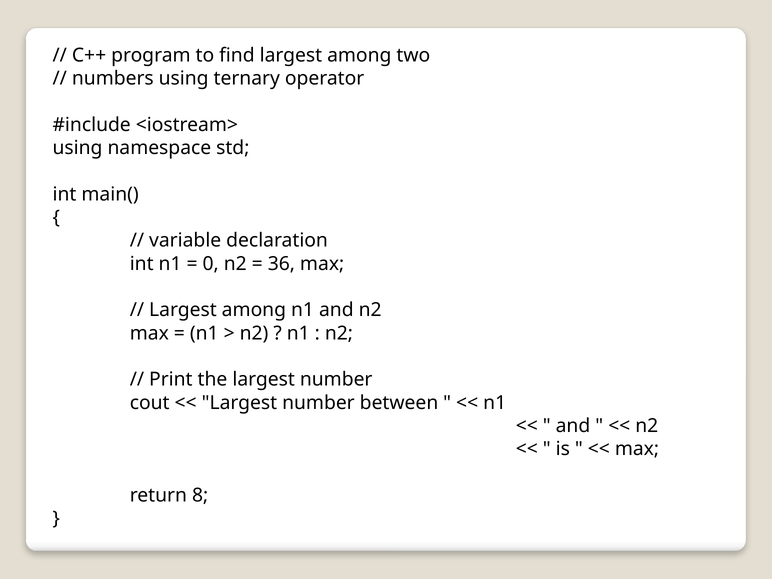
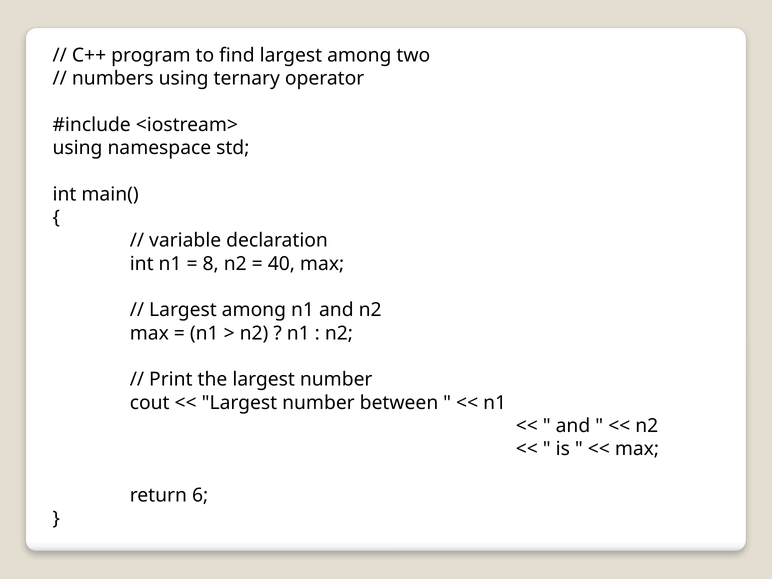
0: 0 -> 8 (211, 264)
36: 36 -> 40 (281, 264)
8: 8 -> 6 (200, 495)
